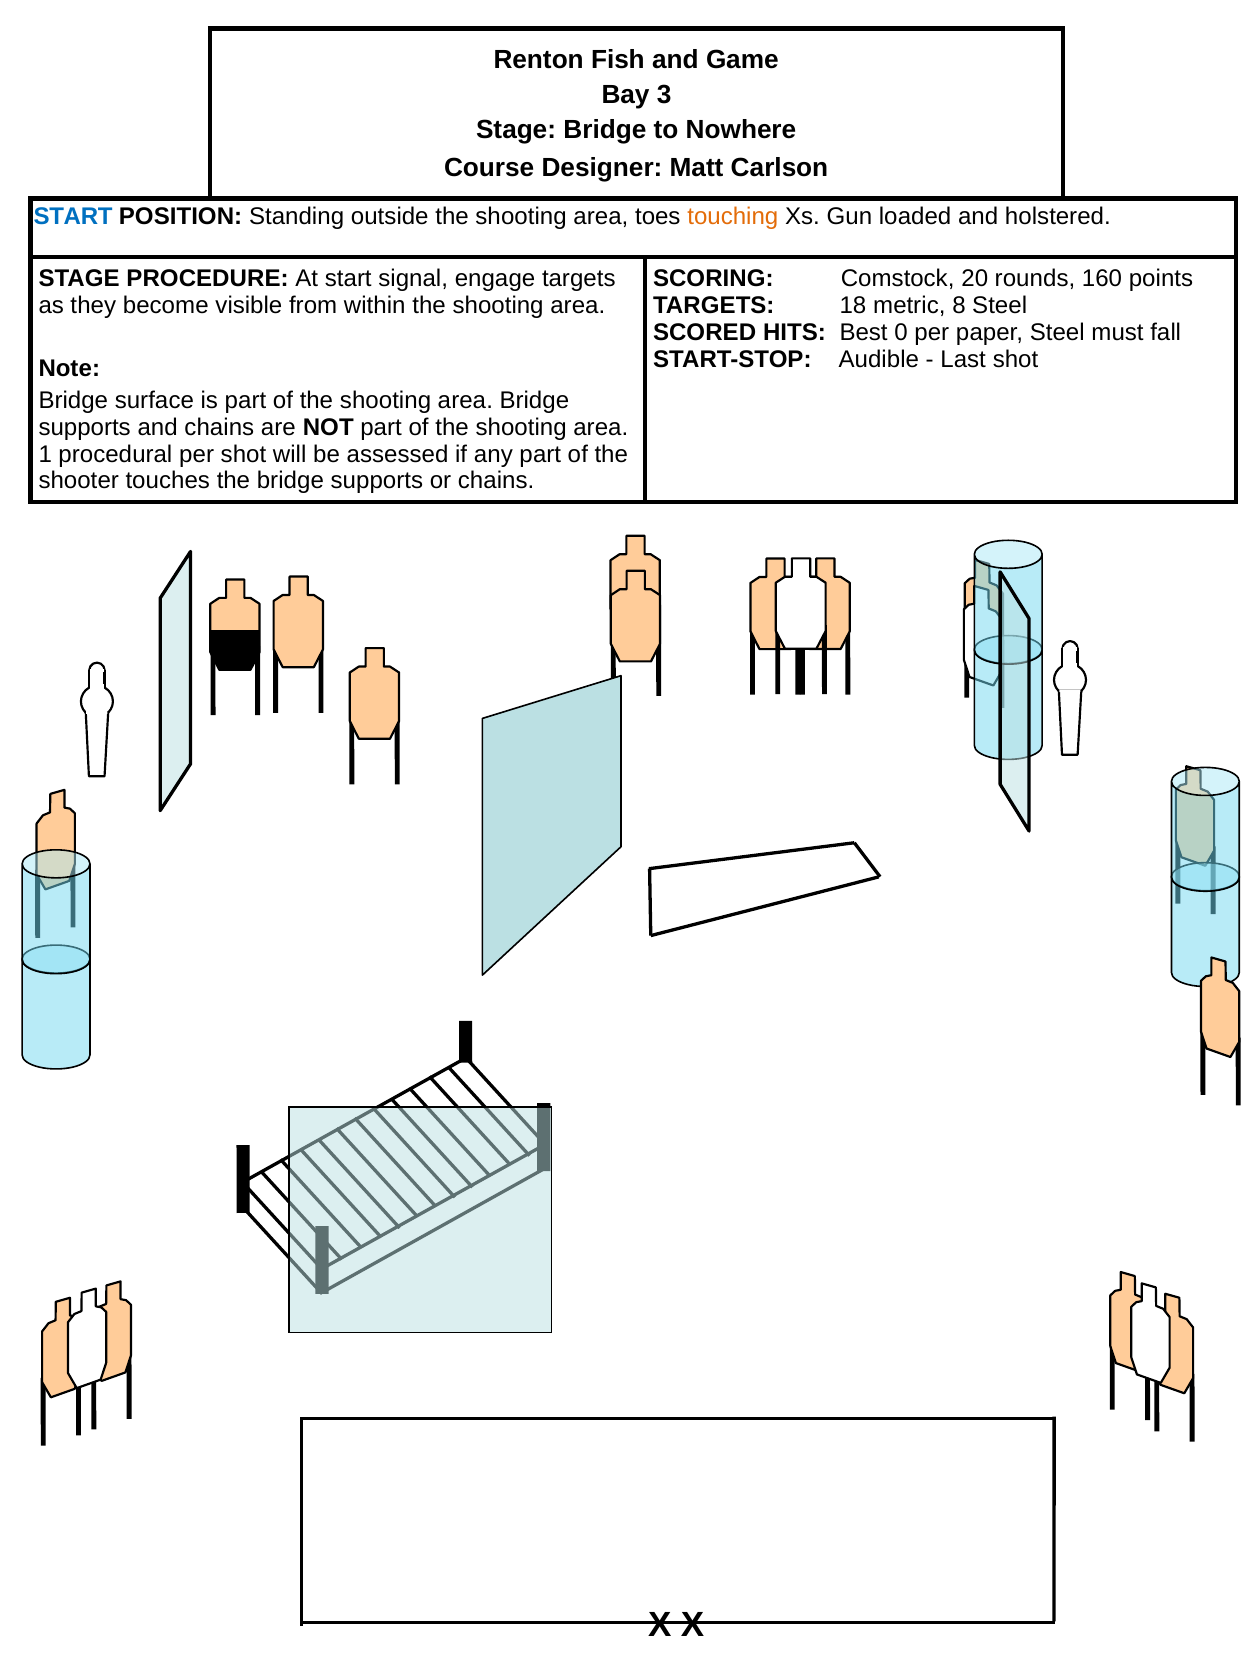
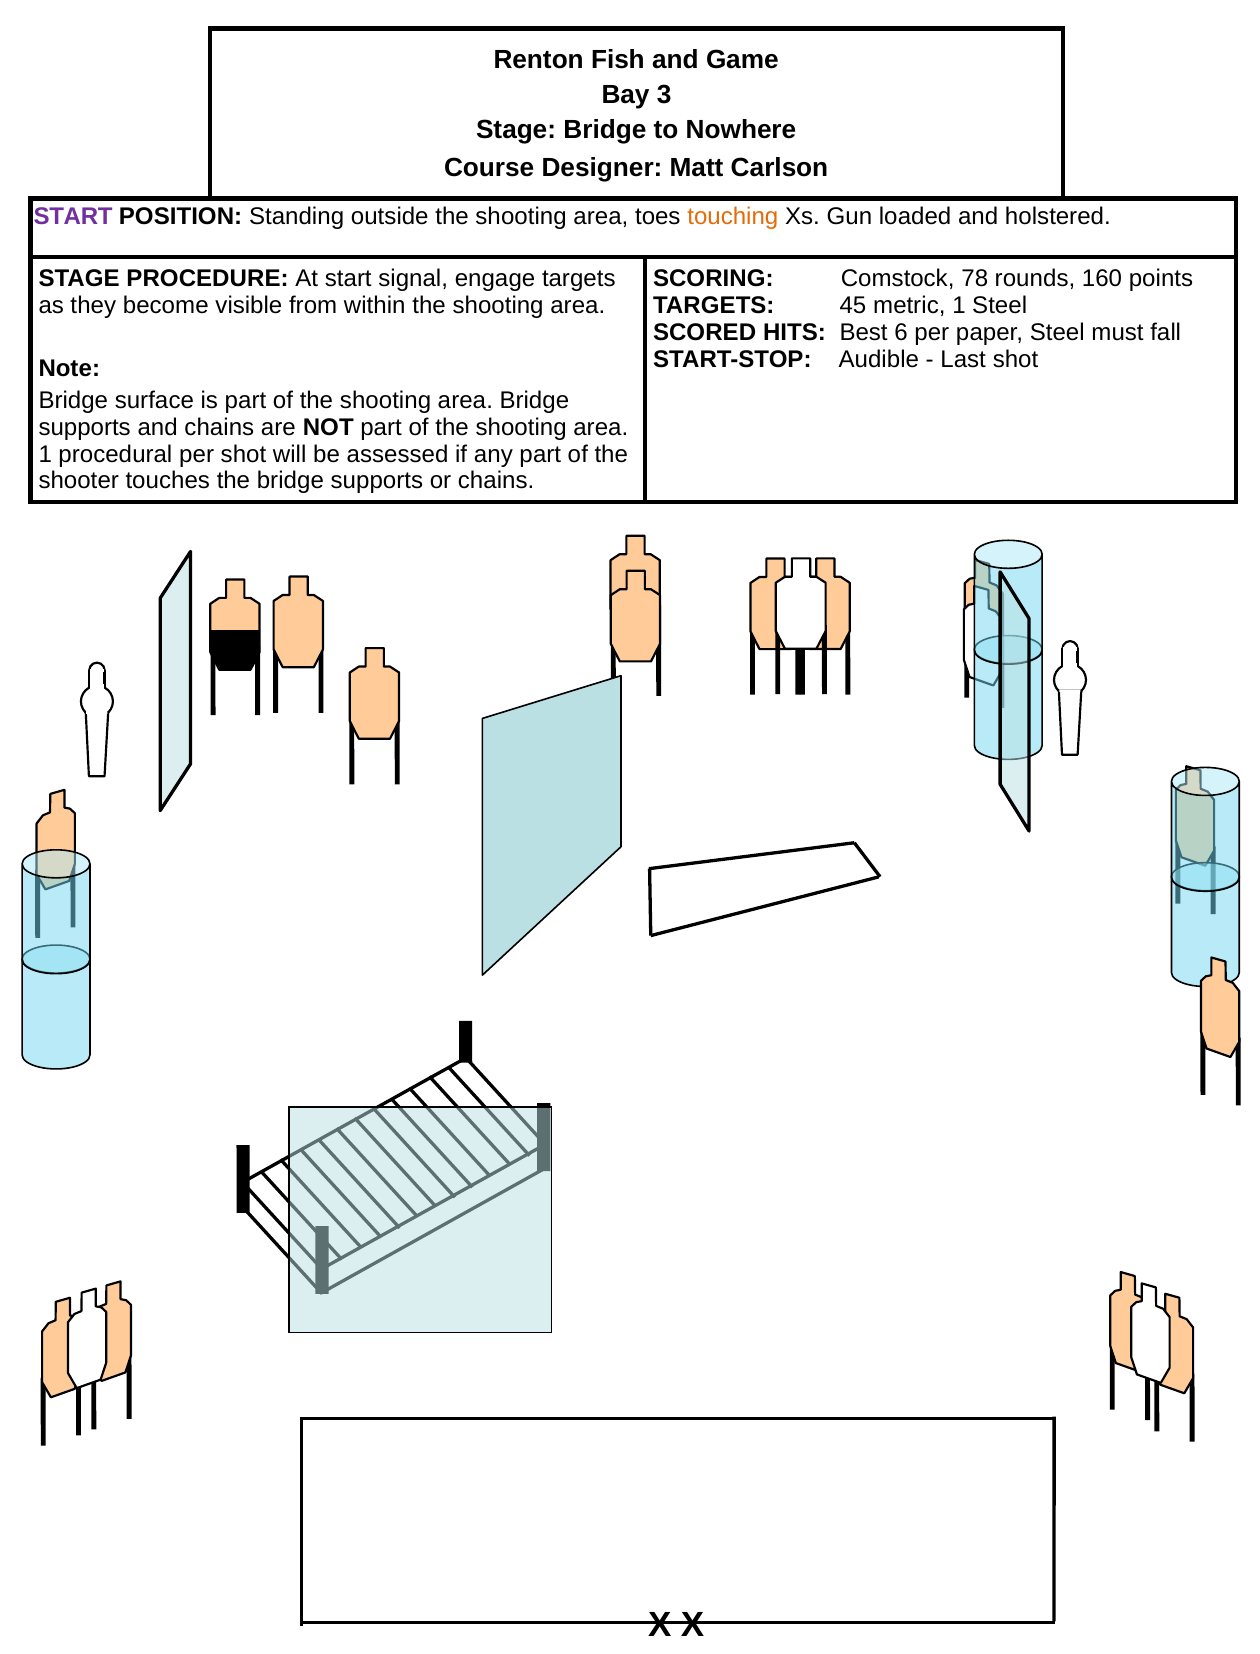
START colour: blue -> purple (73, 216)
20: 20 -> 78 (975, 279)
18: 18 -> 45 (853, 306)
metric 8: 8 -> 1 (959, 306)
0: 0 -> 6 (901, 332)
